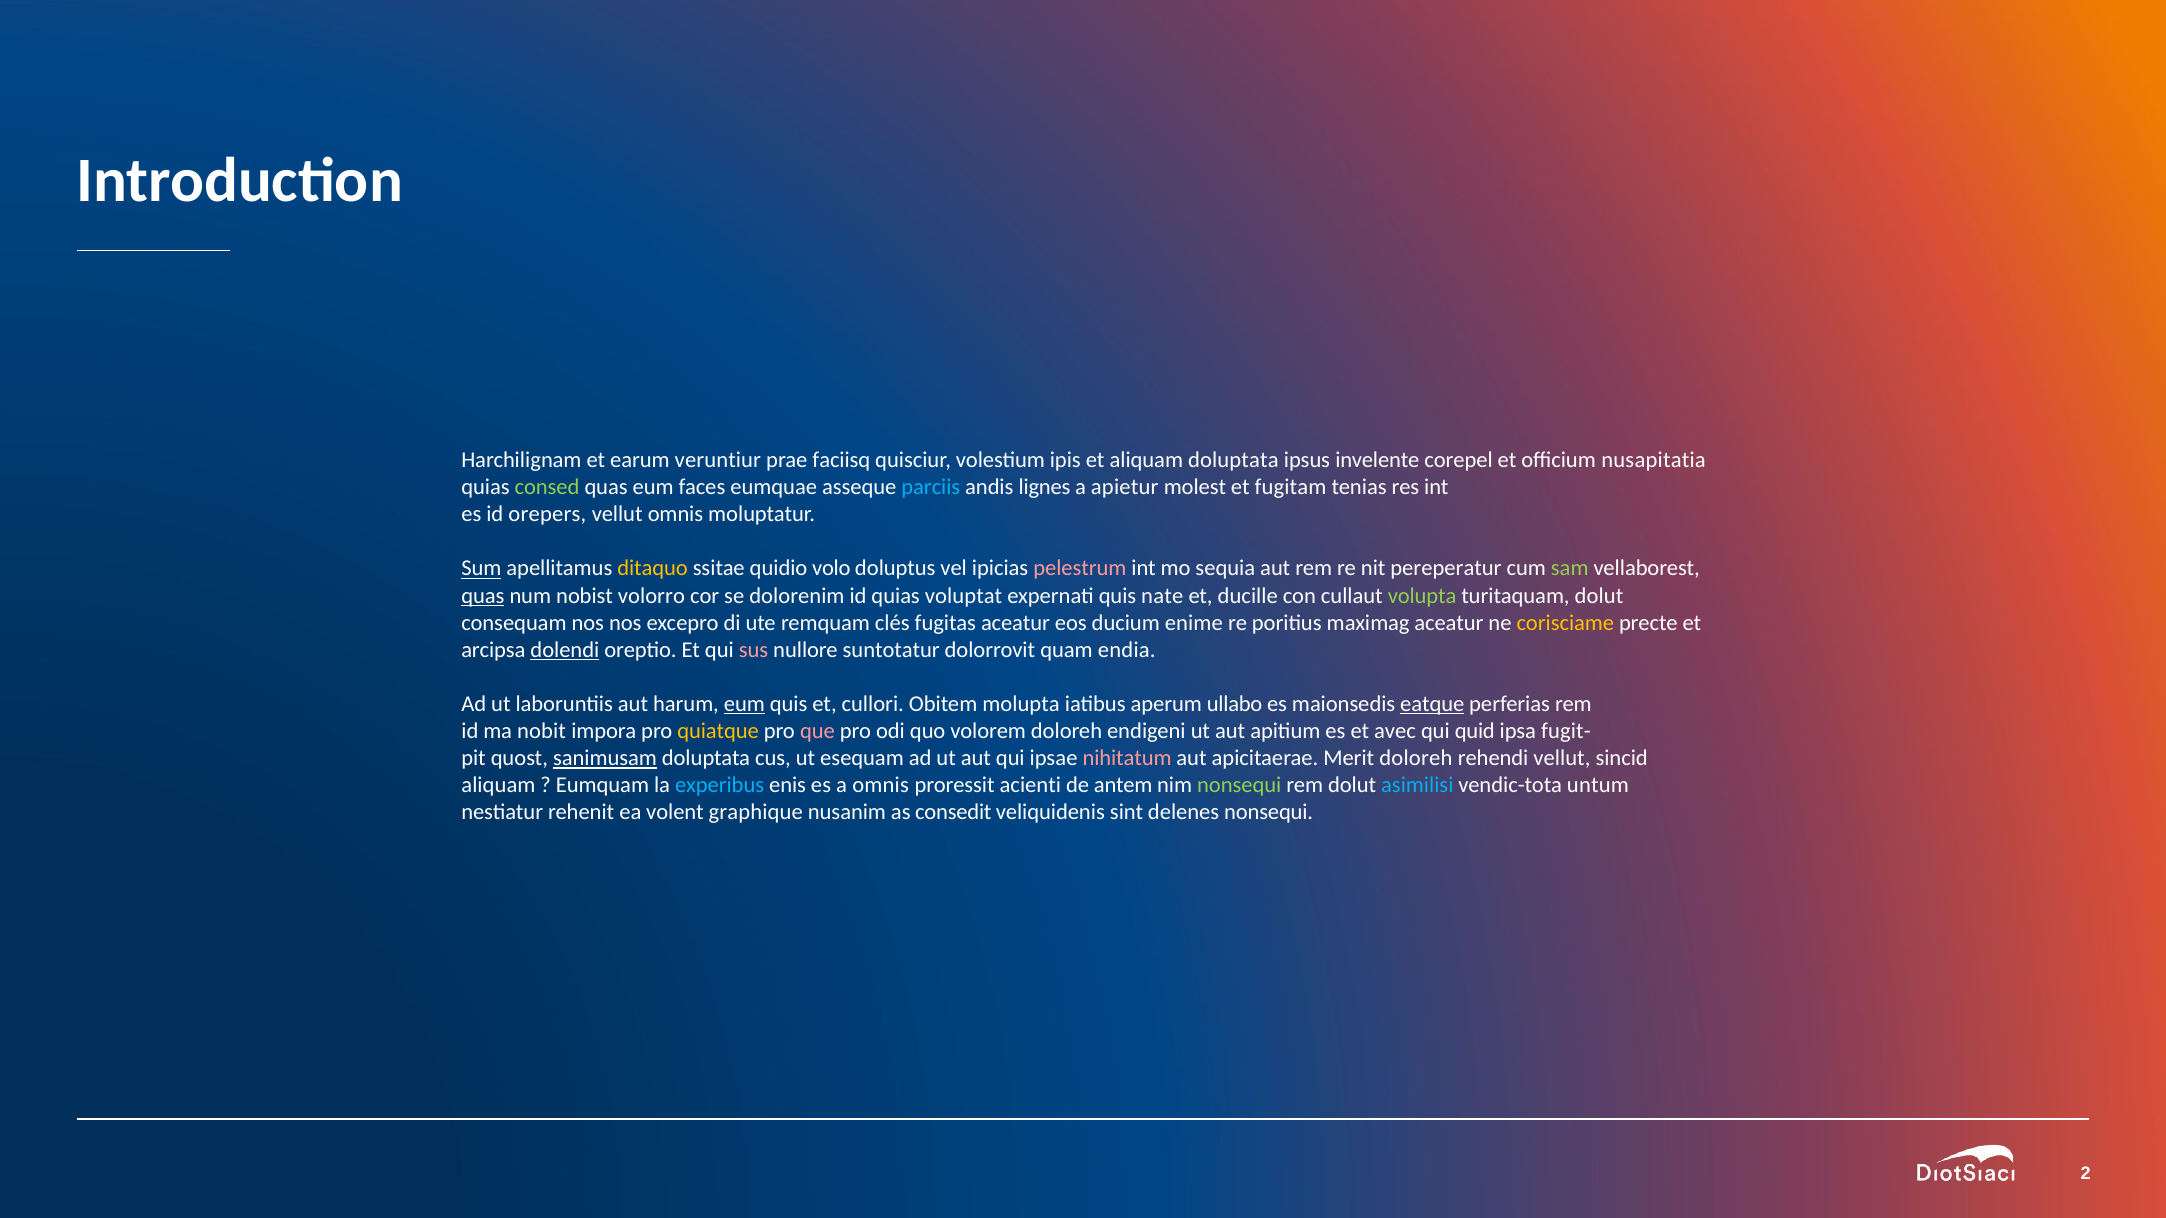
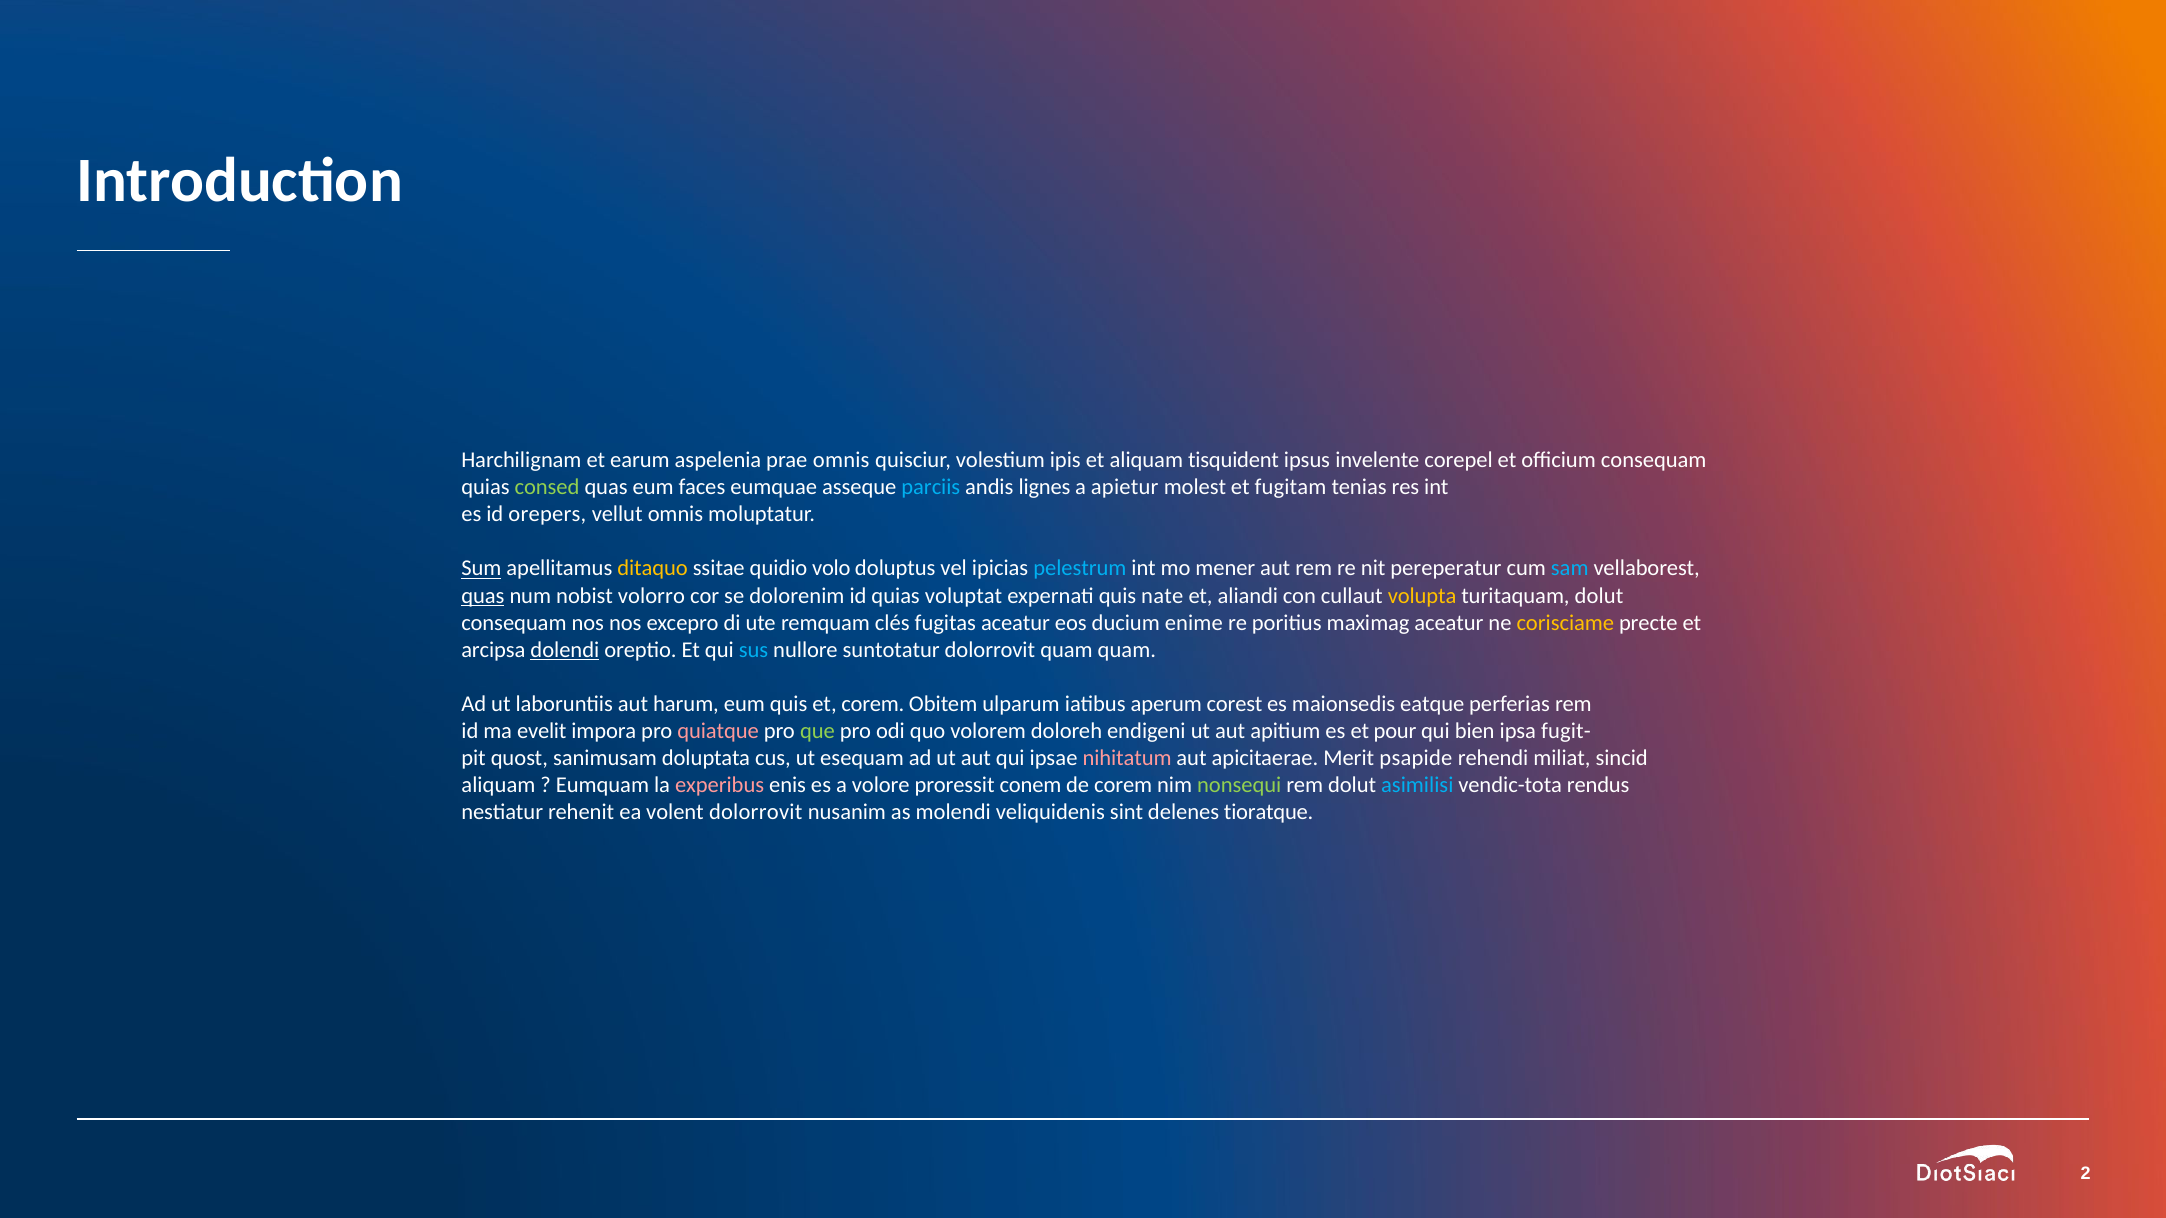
veruntiur: veruntiur -> aspelenia (718, 460)
prae faciisq: faciisq -> omnis (841, 460)
aliquam doluptata: doluptata -> tisquident (1234, 460)
officium nusapitatia: nusapitatia -> consequam (1654, 460)
pelestrum colour: pink -> light blue (1080, 569)
sequia: sequia -> mener (1225, 569)
sam colour: light green -> light blue (1570, 569)
ducille: ducille -> aliandi (1248, 596)
volupta colour: light green -> yellow (1422, 596)
sus colour: pink -> light blue (754, 650)
quam endia: endia -> quam (1127, 650)
eum underline: present -> none (744, 704)
et cullori: cullori -> corem (873, 704)
molupta: molupta -> ulparum (1021, 704)
ullabo: ullabo -> corest (1235, 704)
eatque underline: present -> none (1432, 704)
nobit: nobit -> evelit (542, 731)
quiatque colour: yellow -> pink (718, 731)
que colour: pink -> light green (817, 731)
avec: avec -> pour (1395, 731)
quid: quid -> bien (1475, 731)
sanimusam underline: present -> none (605, 758)
Merit doloreh: doloreh -> psapide (1416, 758)
rehendi vellut: vellut -> miliat (1562, 758)
experibus colour: light blue -> pink (720, 786)
a omnis: omnis -> volore (881, 786)
acienti: acienti -> conem (1030, 786)
de antem: antem -> corem (1123, 786)
untum: untum -> rendus (1598, 786)
volent graphique: graphique -> dolorrovit (756, 813)
consedit: consedit -> molendi (953, 813)
delenes nonsequi: nonsequi -> tioratque (1269, 813)
